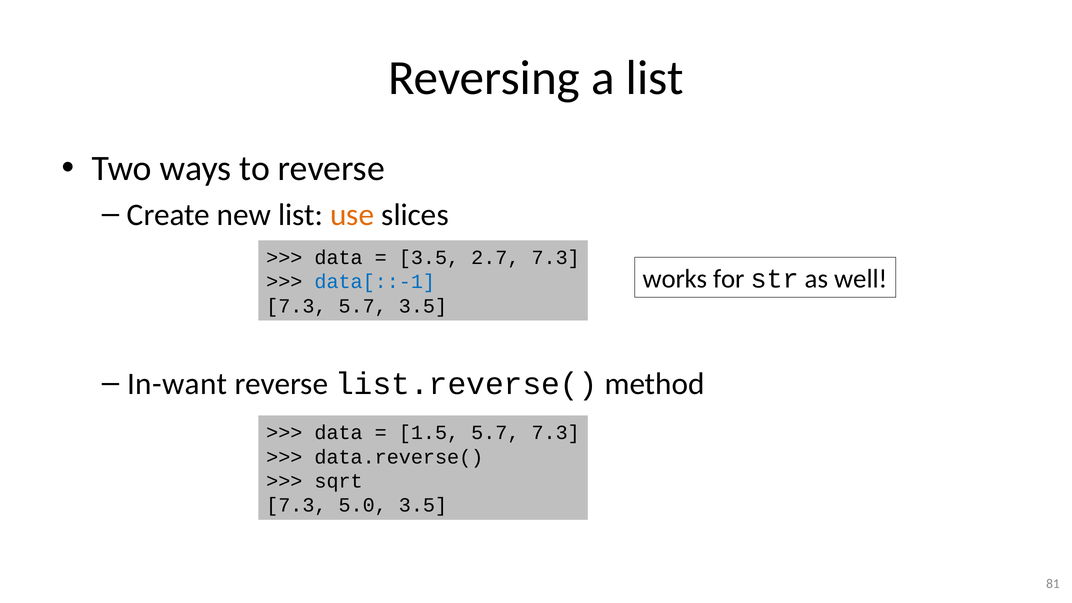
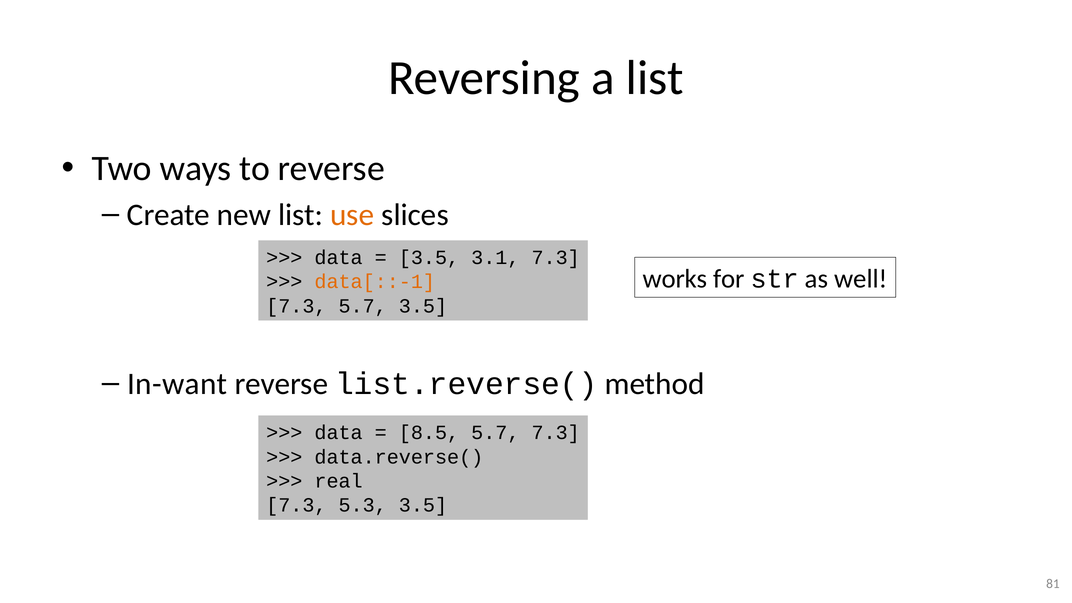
2.7: 2.7 -> 3.1 (495, 258)
data[::-1 colour: blue -> orange (375, 282)
1.5: 1.5 -> 8.5 (429, 433)
sqrt: sqrt -> real (339, 481)
5.0: 5.0 -> 5.3 (363, 505)
